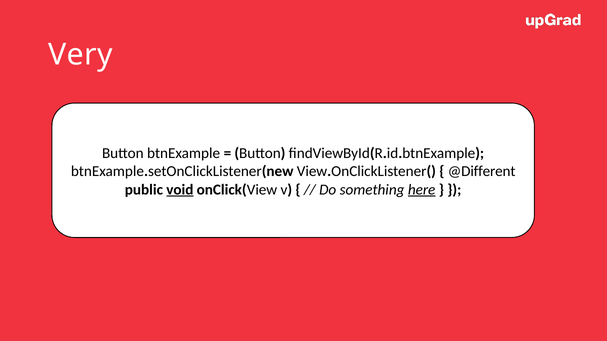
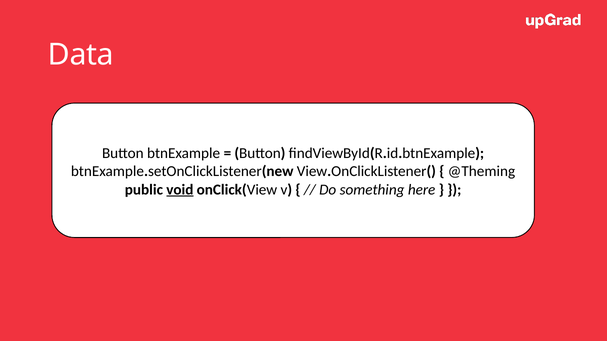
Very: Very -> Data (81, 55)
@Different: @Different -> @Theming (482, 172)
here underline: present -> none (422, 190)
